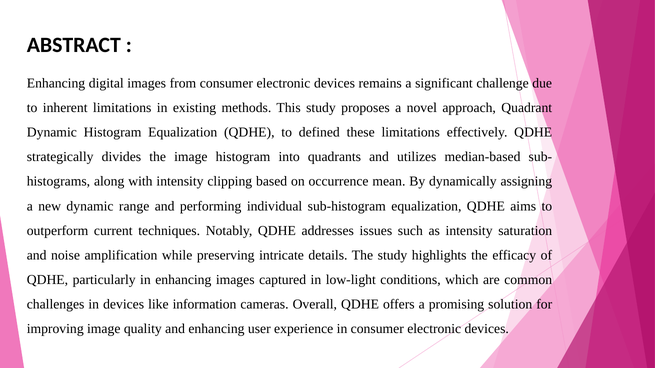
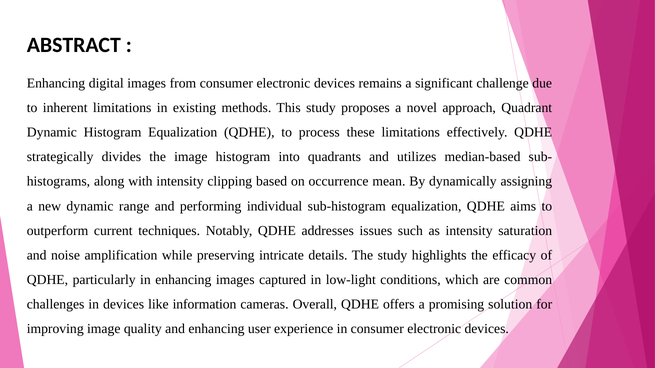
defined: defined -> process (319, 133)
